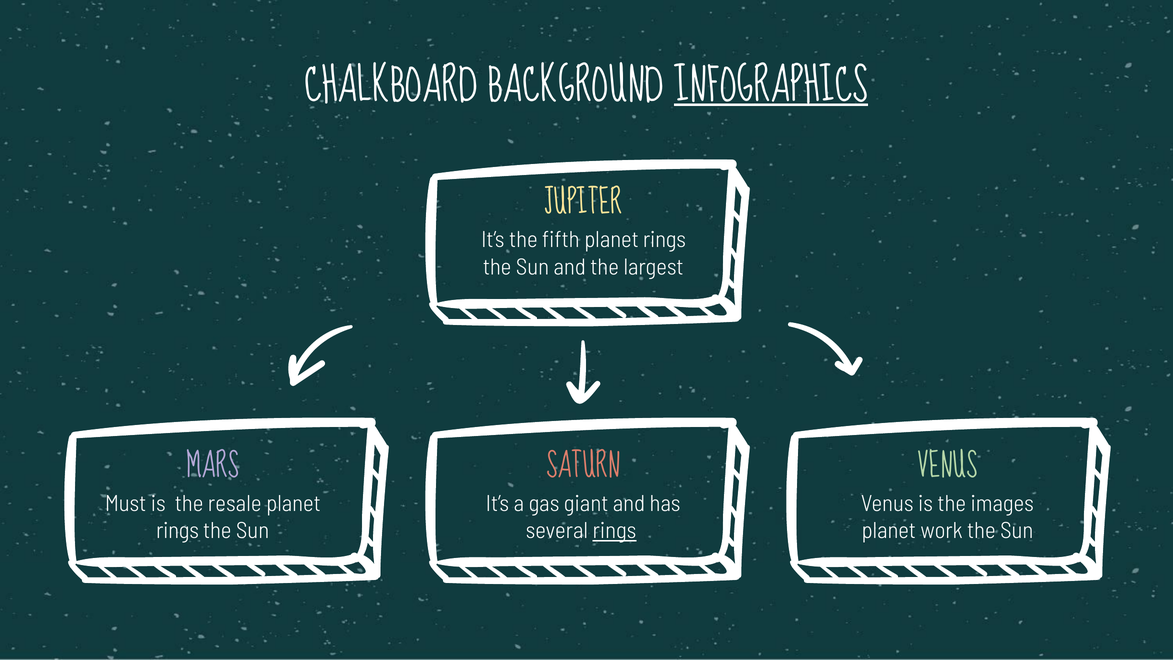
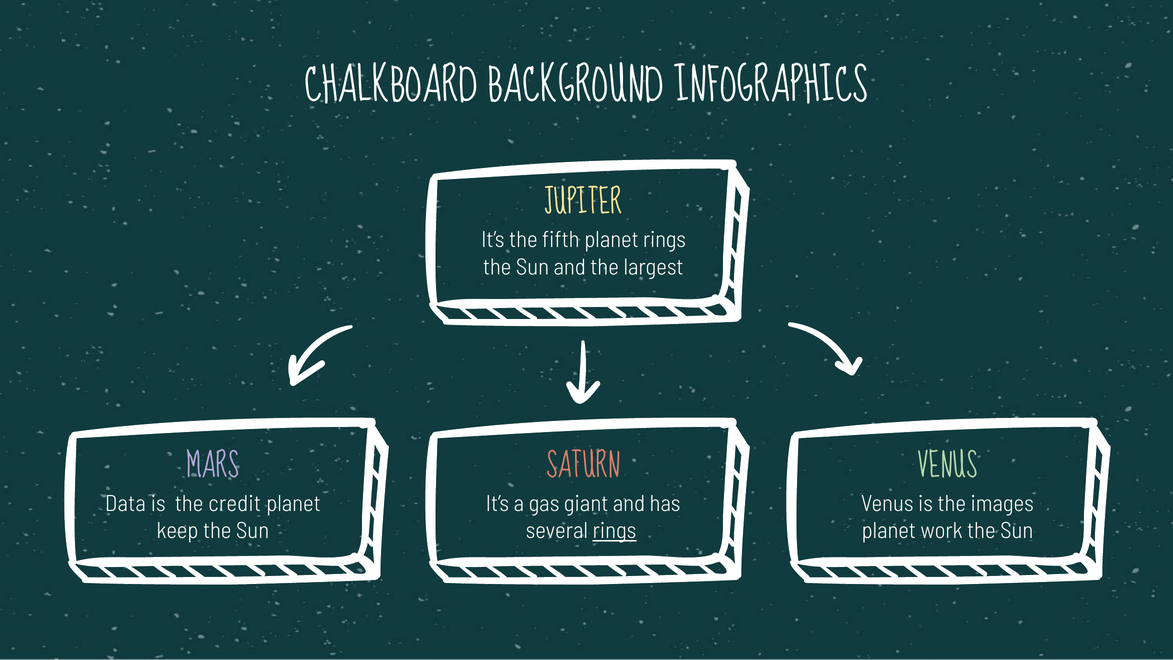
INFOGRAPHICS underline: present -> none (771, 87)
Must: Must -> Data (125, 503)
resale: resale -> credit (235, 503)
rings: rings -> keep (177, 531)
